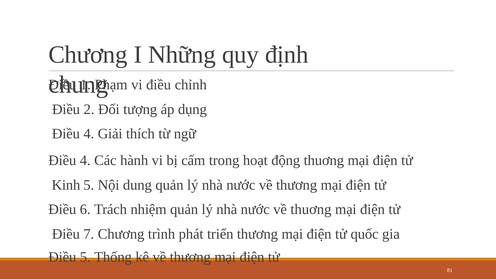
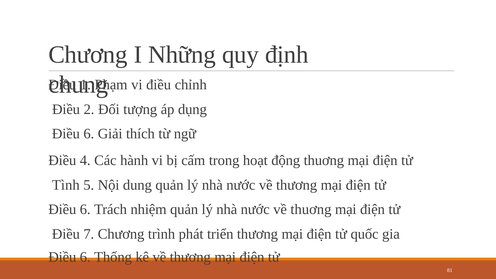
4: 4 -> 6 (89, 134)
Kinh: Kinh -> Tình (66, 185)
5: 5 -> 6 (85, 257)
